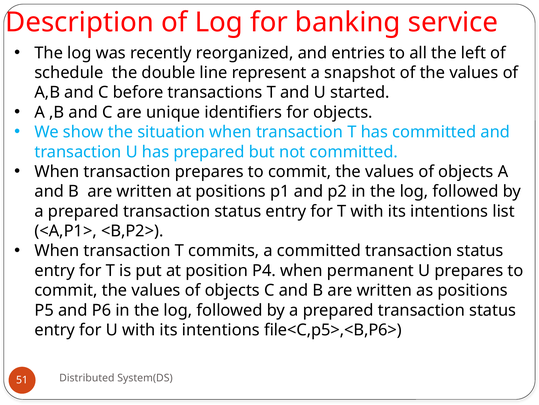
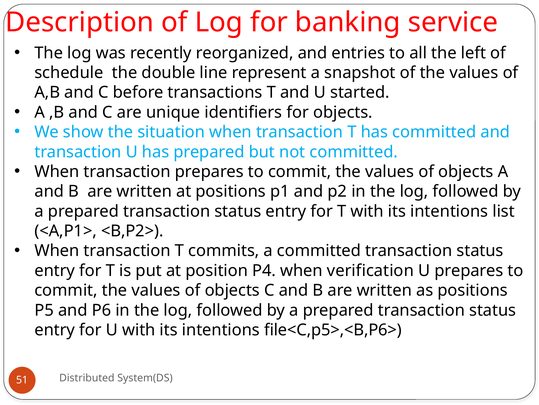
permanent: permanent -> verification (370, 270)
